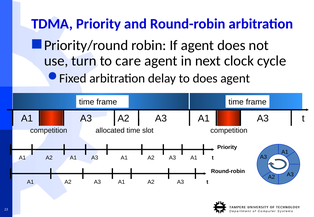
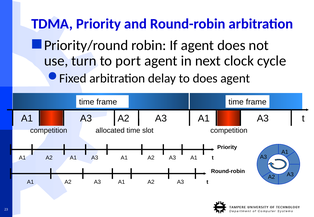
care: care -> port (128, 61)
